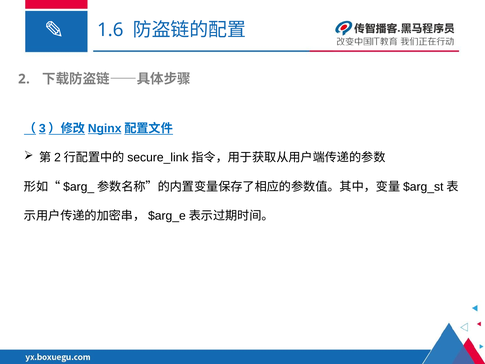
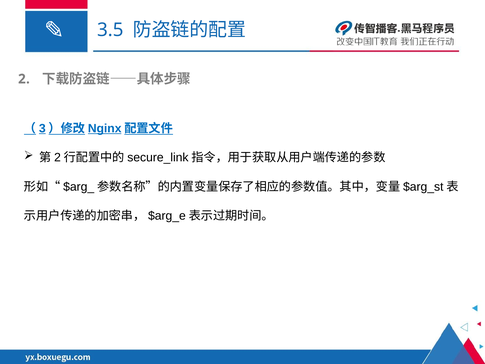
1.6: 1.6 -> 3.5 (110, 30)
